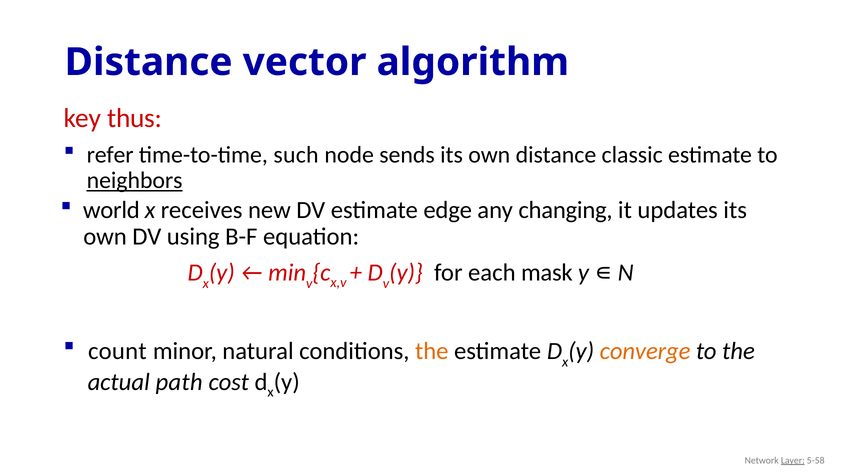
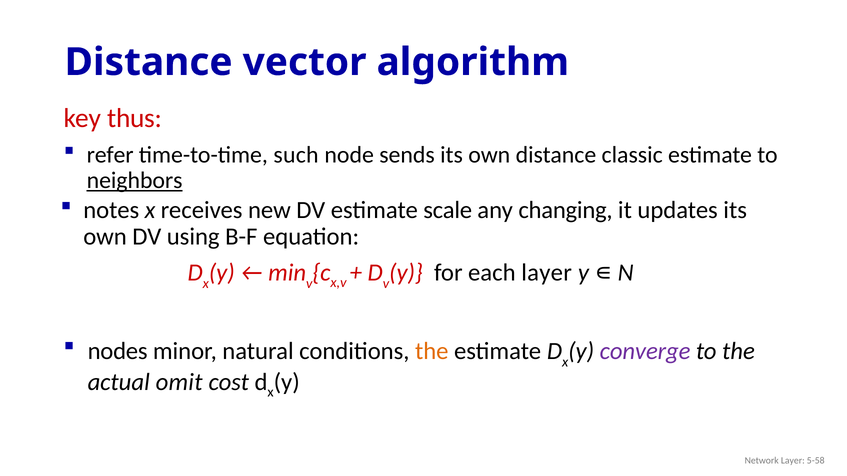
world: world -> notes (111, 210)
edge: edge -> scale (448, 210)
each mask: mask -> layer (547, 273)
count: count -> nodes (118, 352)
converge colour: orange -> purple (645, 352)
path: path -> omit (179, 383)
Layer underline: present -> none (793, 461)
